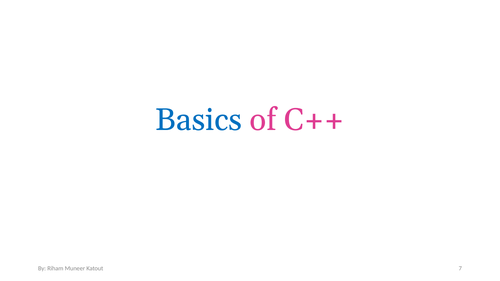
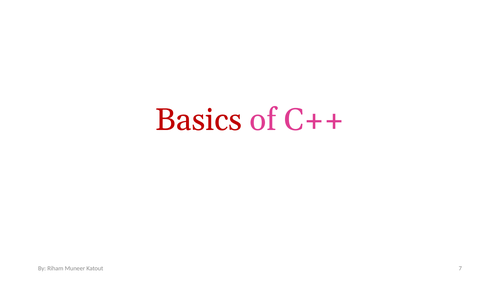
Basics colour: blue -> red (199, 120)
